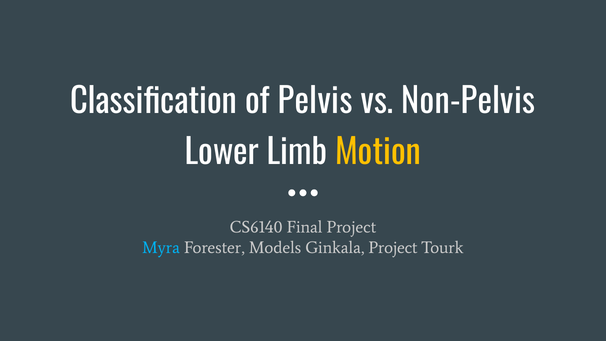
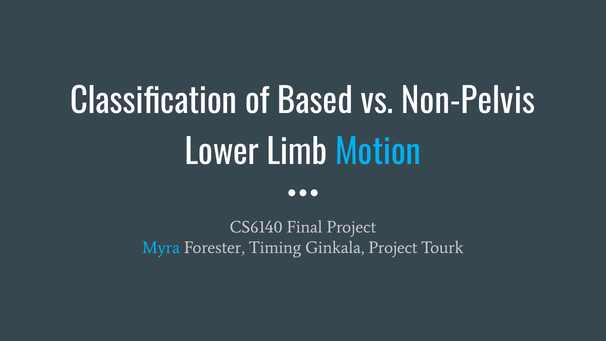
Pelvis: Pelvis -> Based (315, 102)
Motion colour: yellow -> light blue (378, 153)
Models: Models -> Timing (275, 247)
